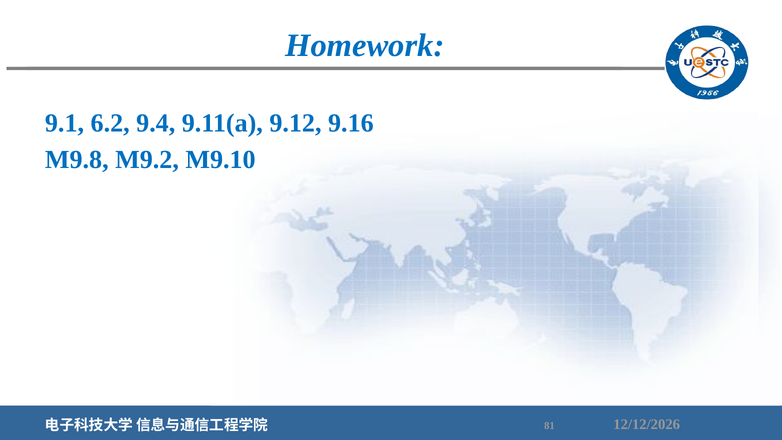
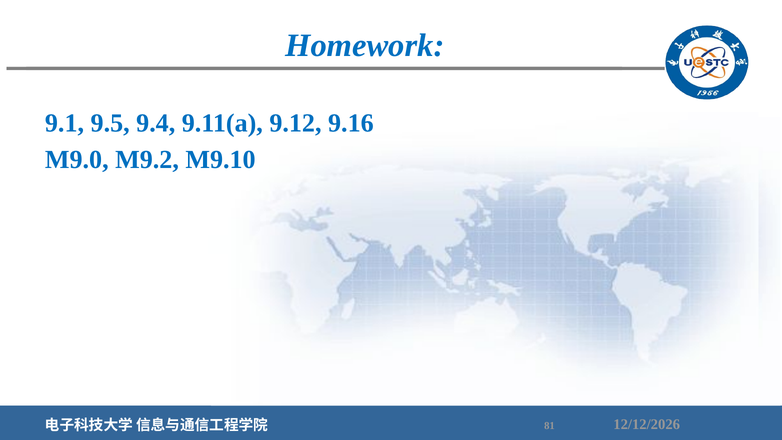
6.2: 6.2 -> 9.5 (110, 123)
M9.8: M9.8 -> M9.0 (77, 160)
